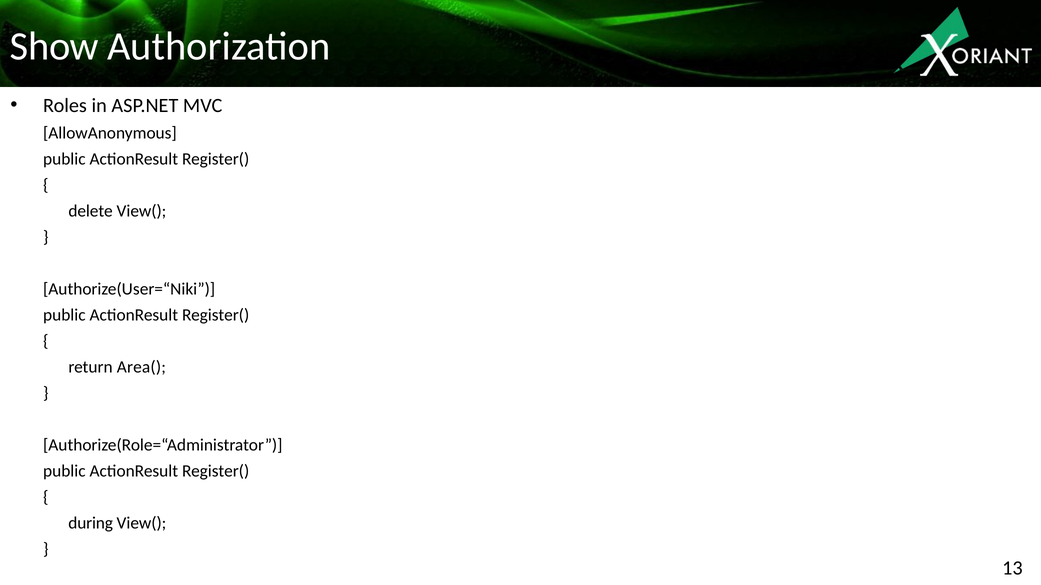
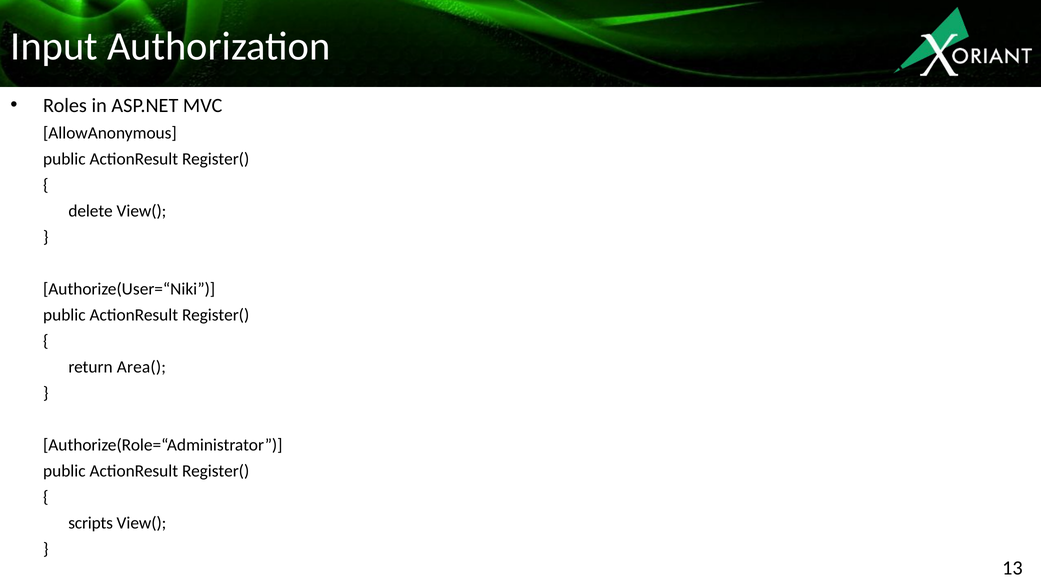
Show: Show -> Input (54, 46)
during: during -> scripts (91, 524)
